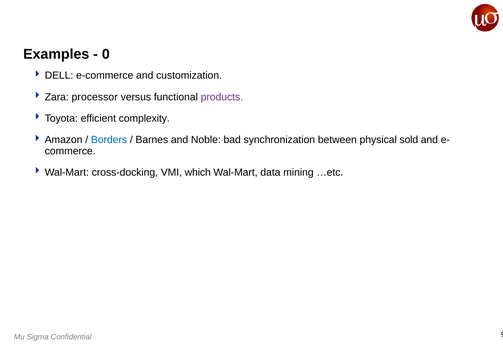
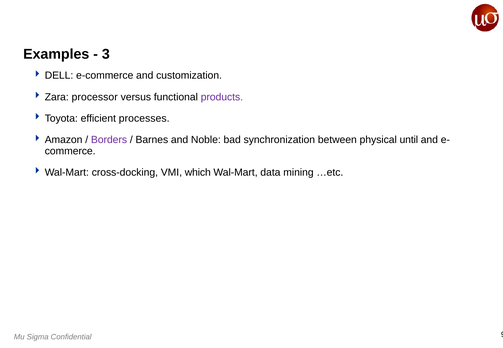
0: 0 -> 3 (106, 54)
complexity: complexity -> processes (144, 119)
Borders colour: blue -> purple (109, 140)
sold: sold -> until (409, 140)
